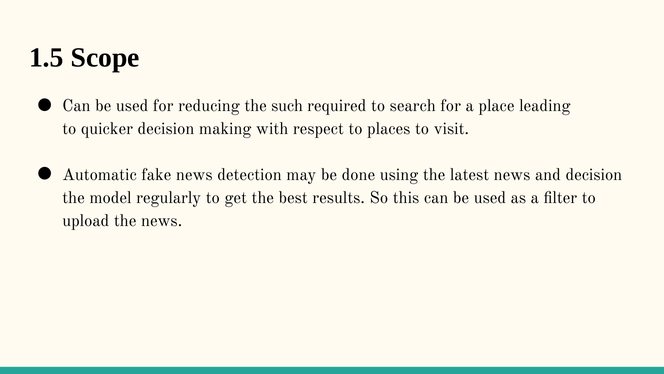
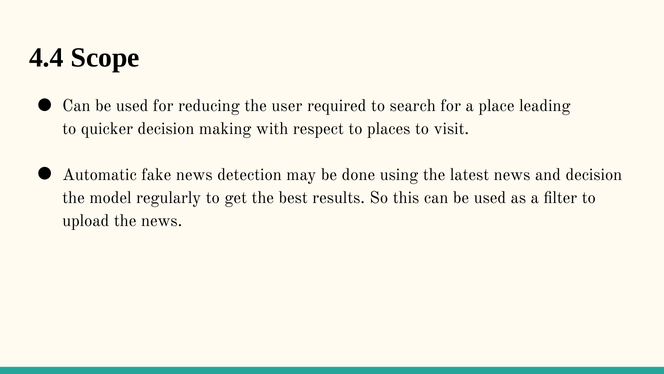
1.5: 1.5 -> 4.4 (46, 57)
such: such -> user (287, 106)
